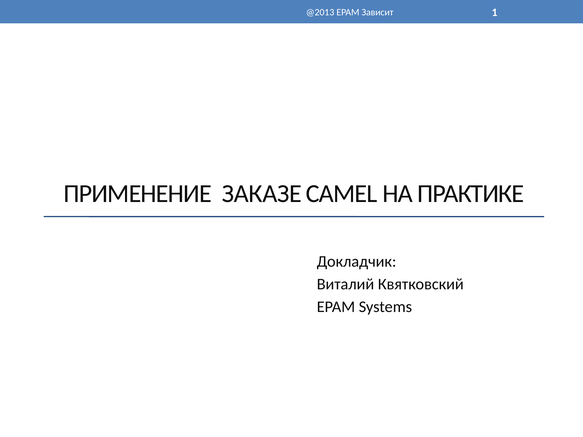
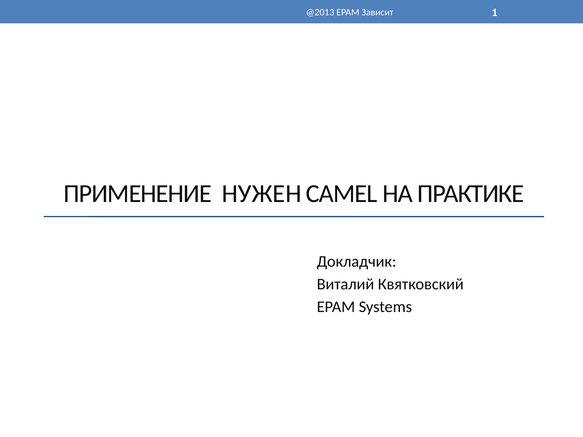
ЗАКАЗЕ: ЗАКАЗЕ -> НУЖЕН (262, 194)
